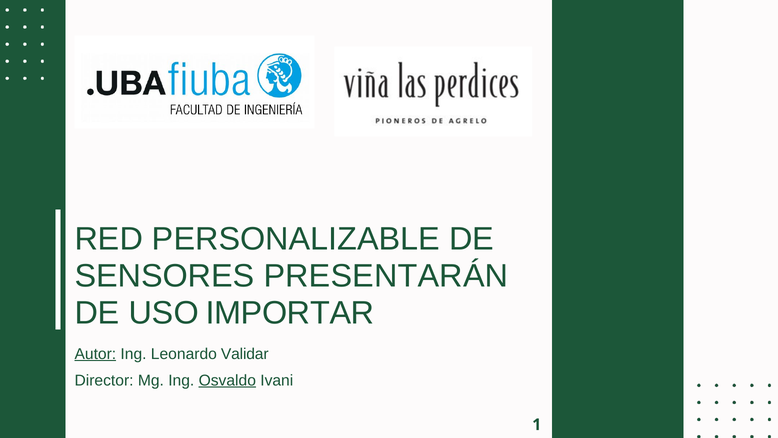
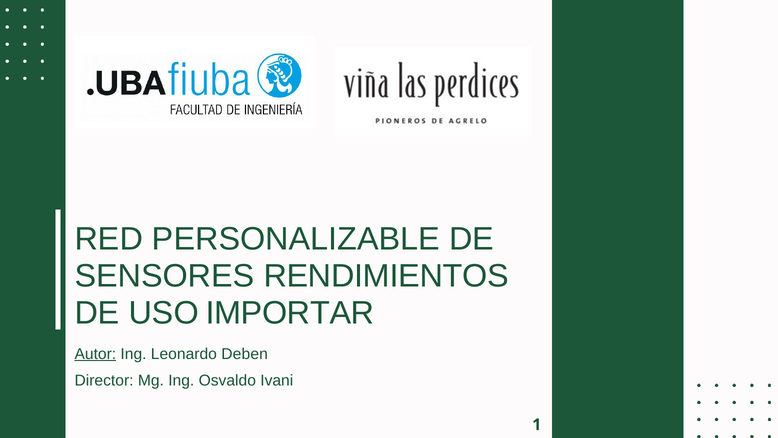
PRESENTARÁN: PRESENTARÁN -> RENDIMIENTOS (386, 276)
Validar: Validar -> Deben (245, 354)
Osvaldo underline: present -> none (227, 380)
